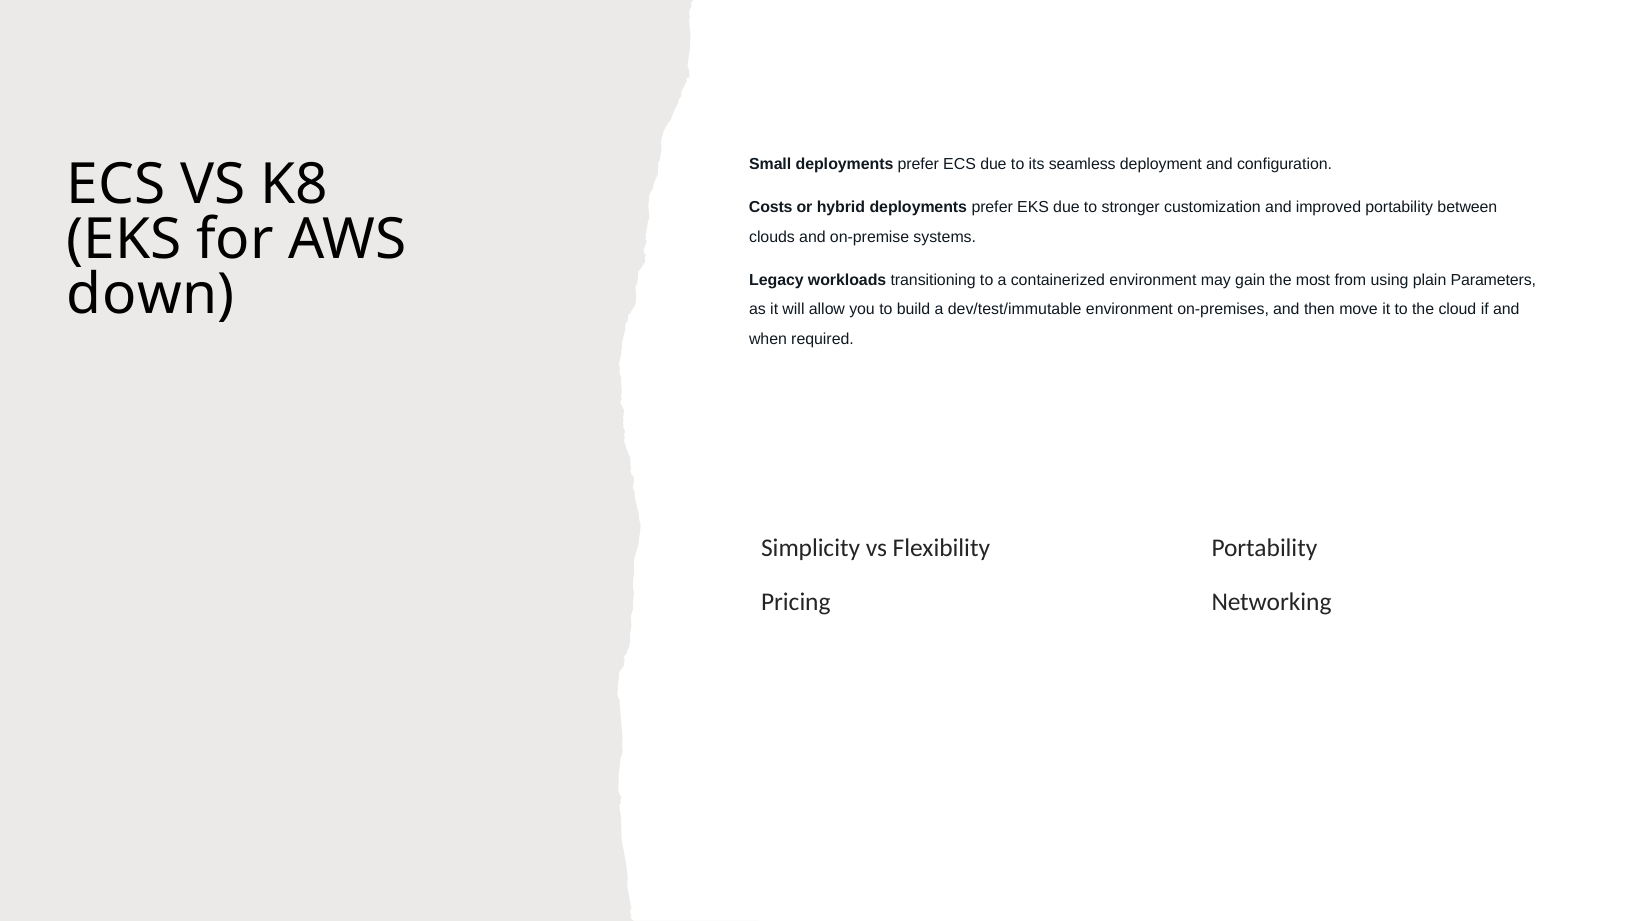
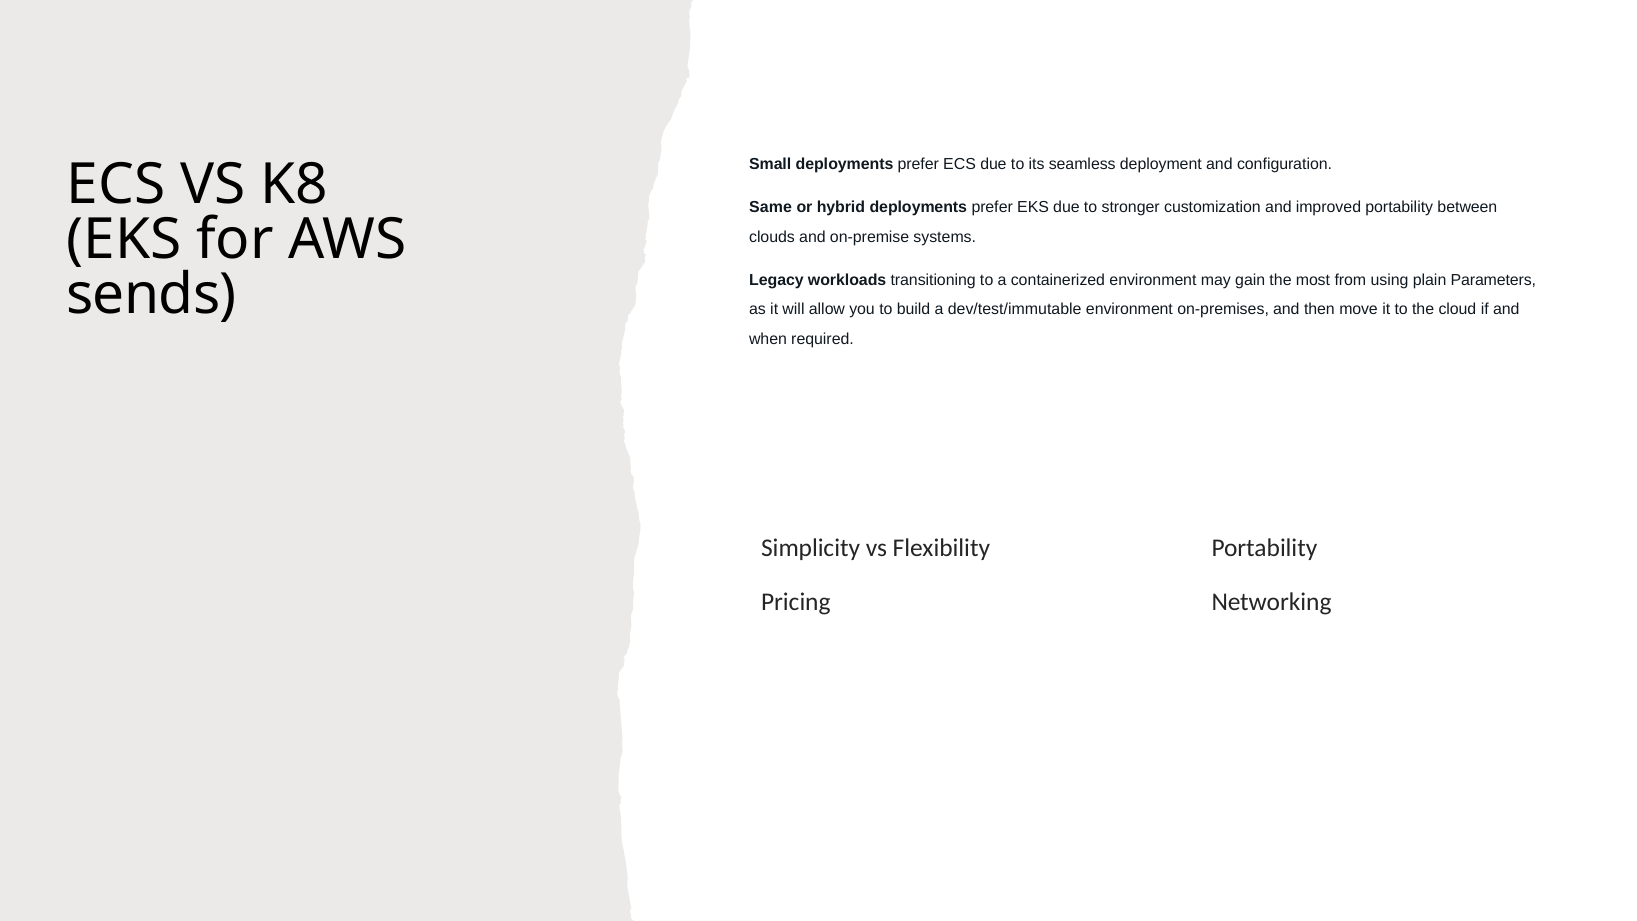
Costs: Costs -> Same (771, 207)
down: down -> sends (151, 295)
